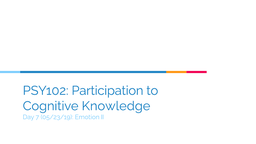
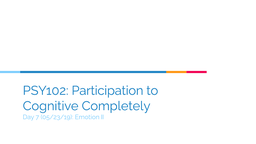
Knowledge: Knowledge -> Completely (116, 106)
